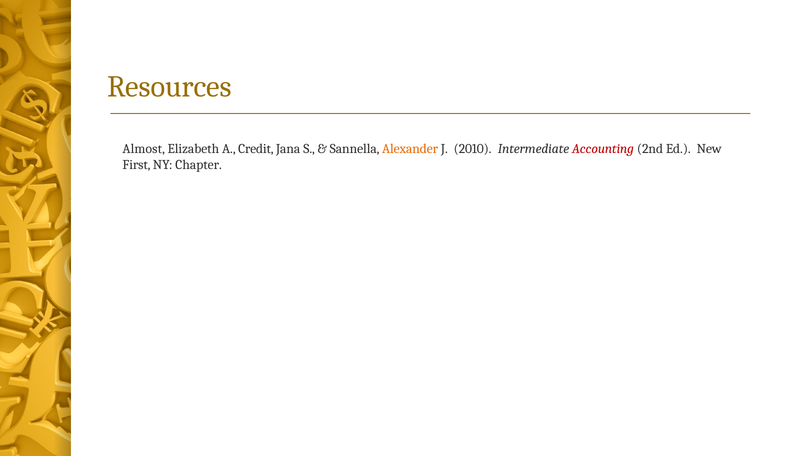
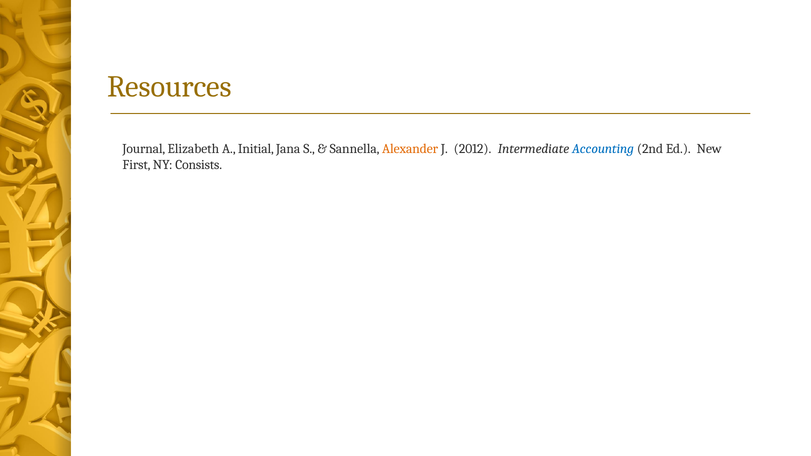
Almost: Almost -> Journal (144, 149)
Credit: Credit -> Initial (256, 149)
2010: 2010 -> 2012 (473, 149)
Accounting colour: red -> blue (603, 149)
Chapter: Chapter -> Consists (199, 165)
